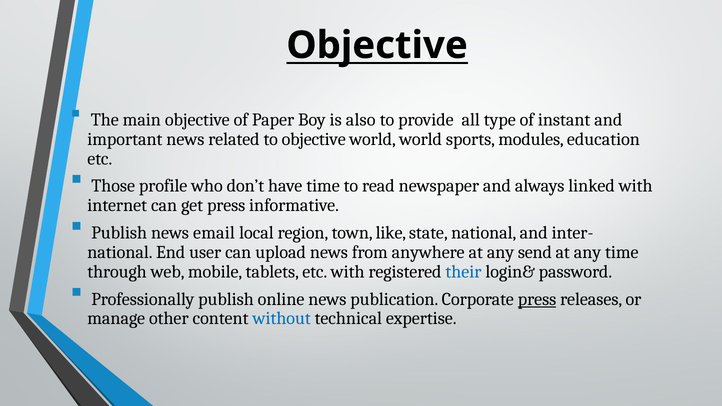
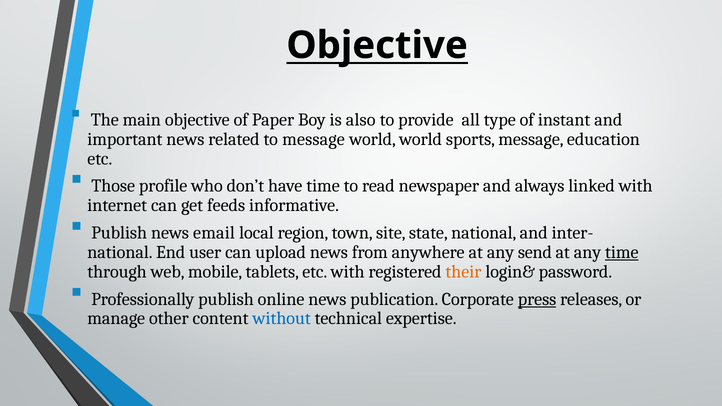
to objective: objective -> message (314, 139)
sports modules: modules -> message (531, 139)
get press: press -> feeds (226, 206)
like: like -> site (391, 233)
time underline: none -> present (622, 252)
their colour: blue -> orange (463, 272)
